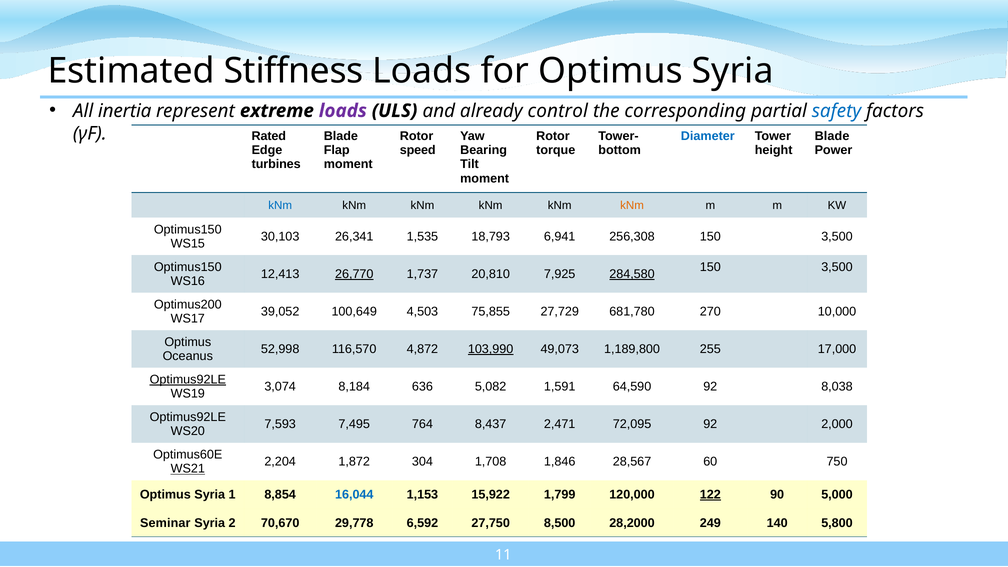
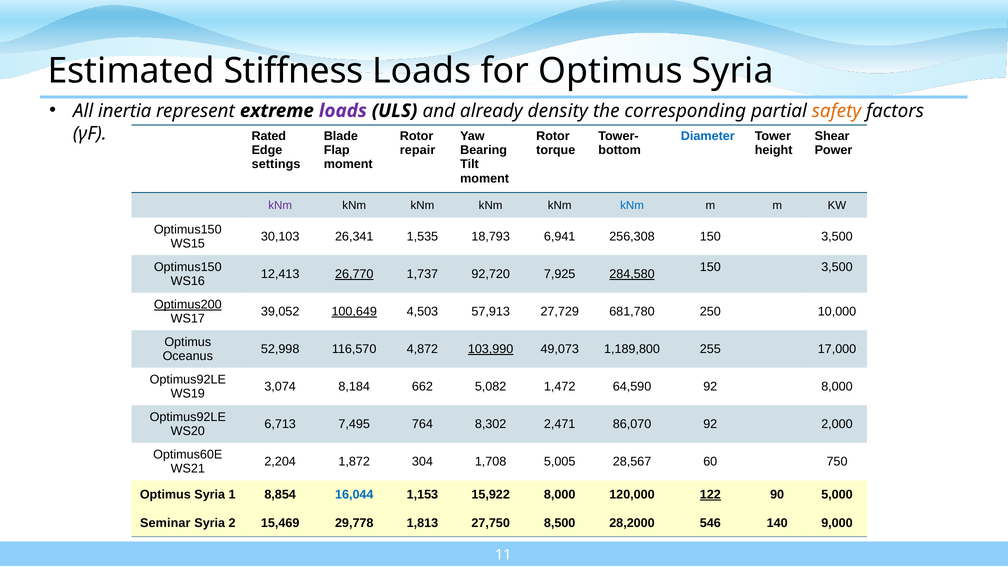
control: control -> density (558, 111)
safety colour: blue -> orange (837, 111)
Blade: Blade -> Shear (832, 136)
speed: speed -> repair (418, 150)
turbines: turbines -> settings (276, 164)
kNm colour: blue -> purple (280, 205)
kNm colour: orange -> blue (632, 205)
20,810: 20,810 -> 92,720 (491, 274)
Optimus200 underline: none -> present (188, 305)
100,649 underline: none -> present (354, 312)
75,855: 75,855 -> 57,913 (491, 312)
270: 270 -> 250 (710, 312)
Optimus92LE underline: present -> none (188, 380)
636: 636 -> 662 (422, 387)
1,591: 1,591 -> 1,472 (560, 387)
92 8,038: 8,038 -> 8,000 (837, 387)
7,593: 7,593 -> 6,713 (280, 424)
8,437: 8,437 -> 8,302 (491, 424)
72,095: 72,095 -> 86,070 (632, 424)
1,846: 1,846 -> 5,005 (560, 462)
WS21 underline: present -> none (188, 469)
15,922 1,799: 1,799 -> 8,000 (560, 495)
70,670: 70,670 -> 15,469 (280, 523)
6,592: 6,592 -> 1,813 (422, 523)
249: 249 -> 546 (710, 523)
5,800: 5,800 -> 9,000 (837, 523)
